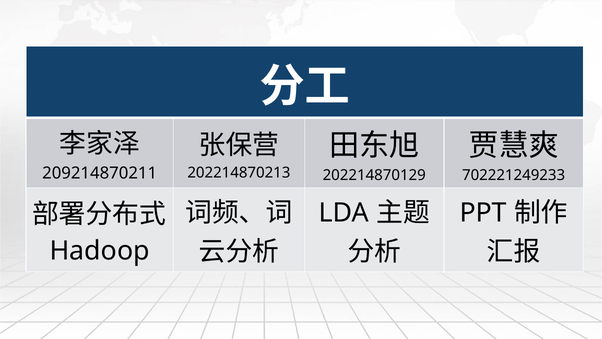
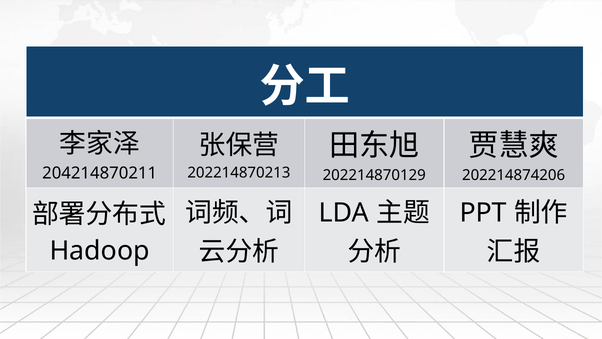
209214870211: 209214870211 -> 204214870211 (100, 173)
702221249233: 702221249233 -> 202214874206 (514, 175)
